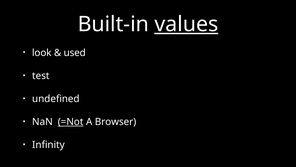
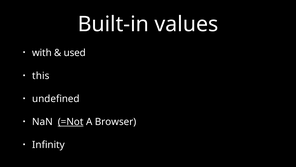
values underline: present -> none (186, 24)
look: look -> with (42, 53)
test: test -> this (41, 76)
